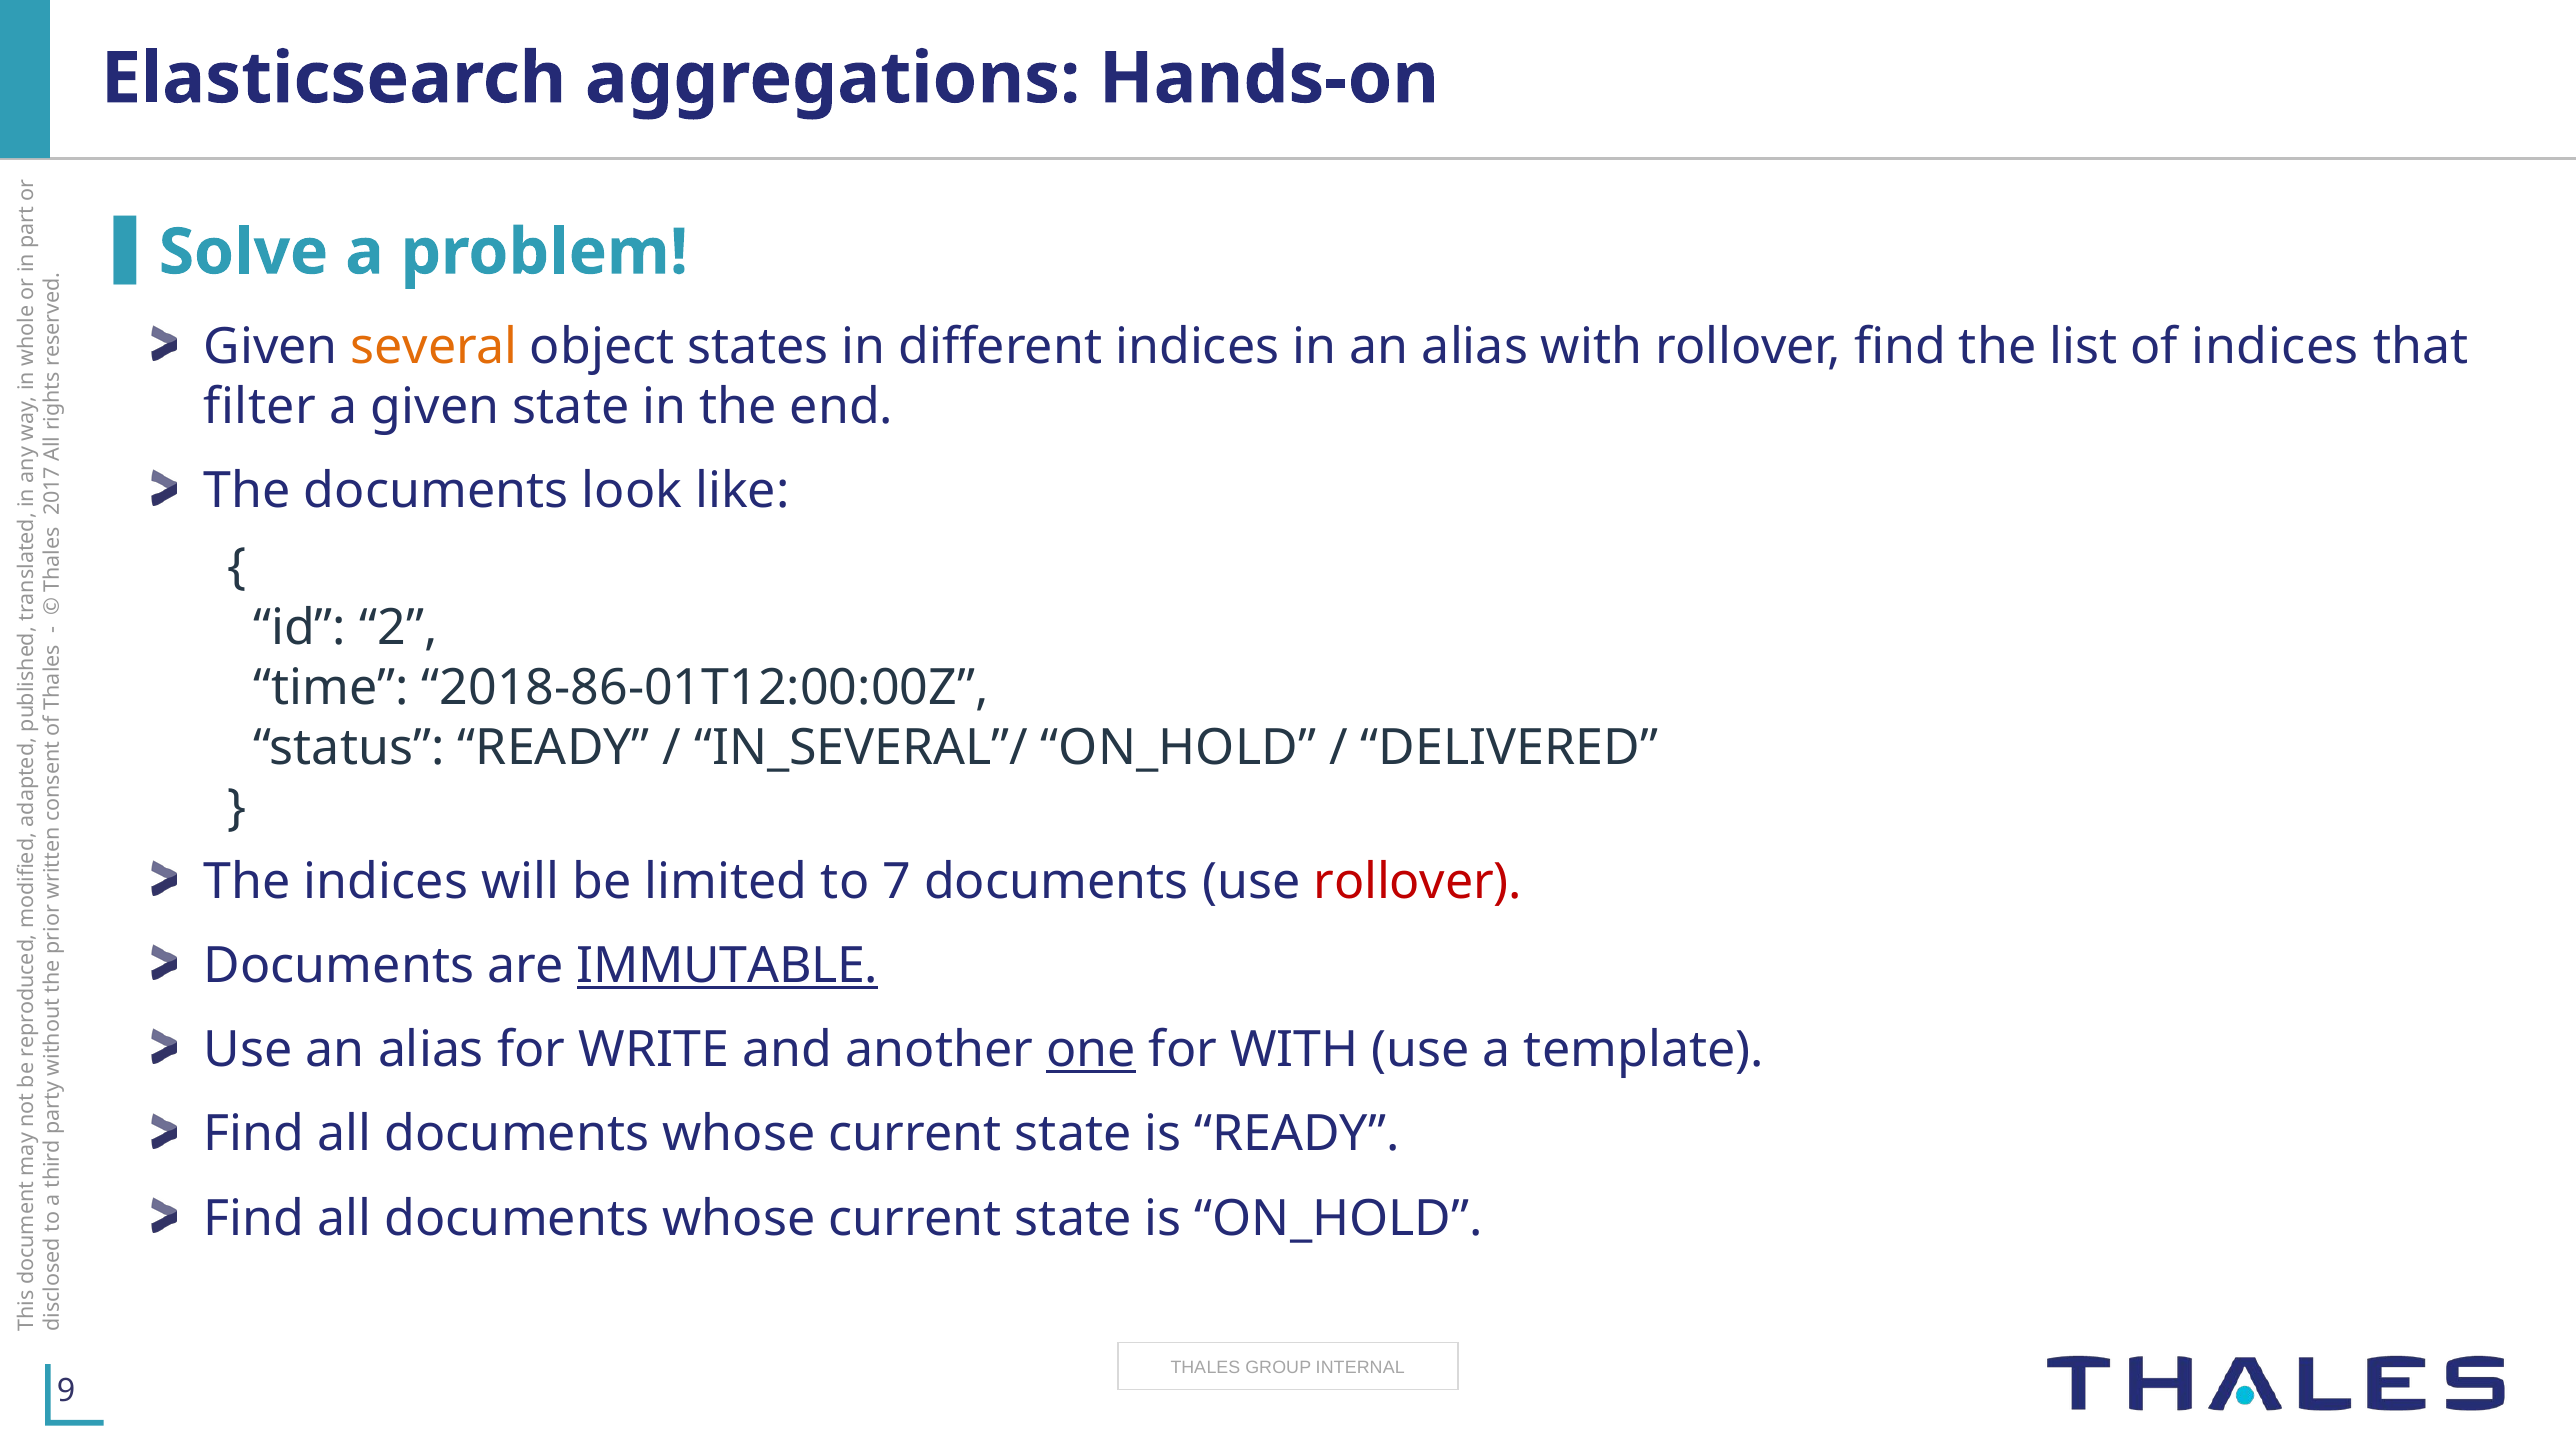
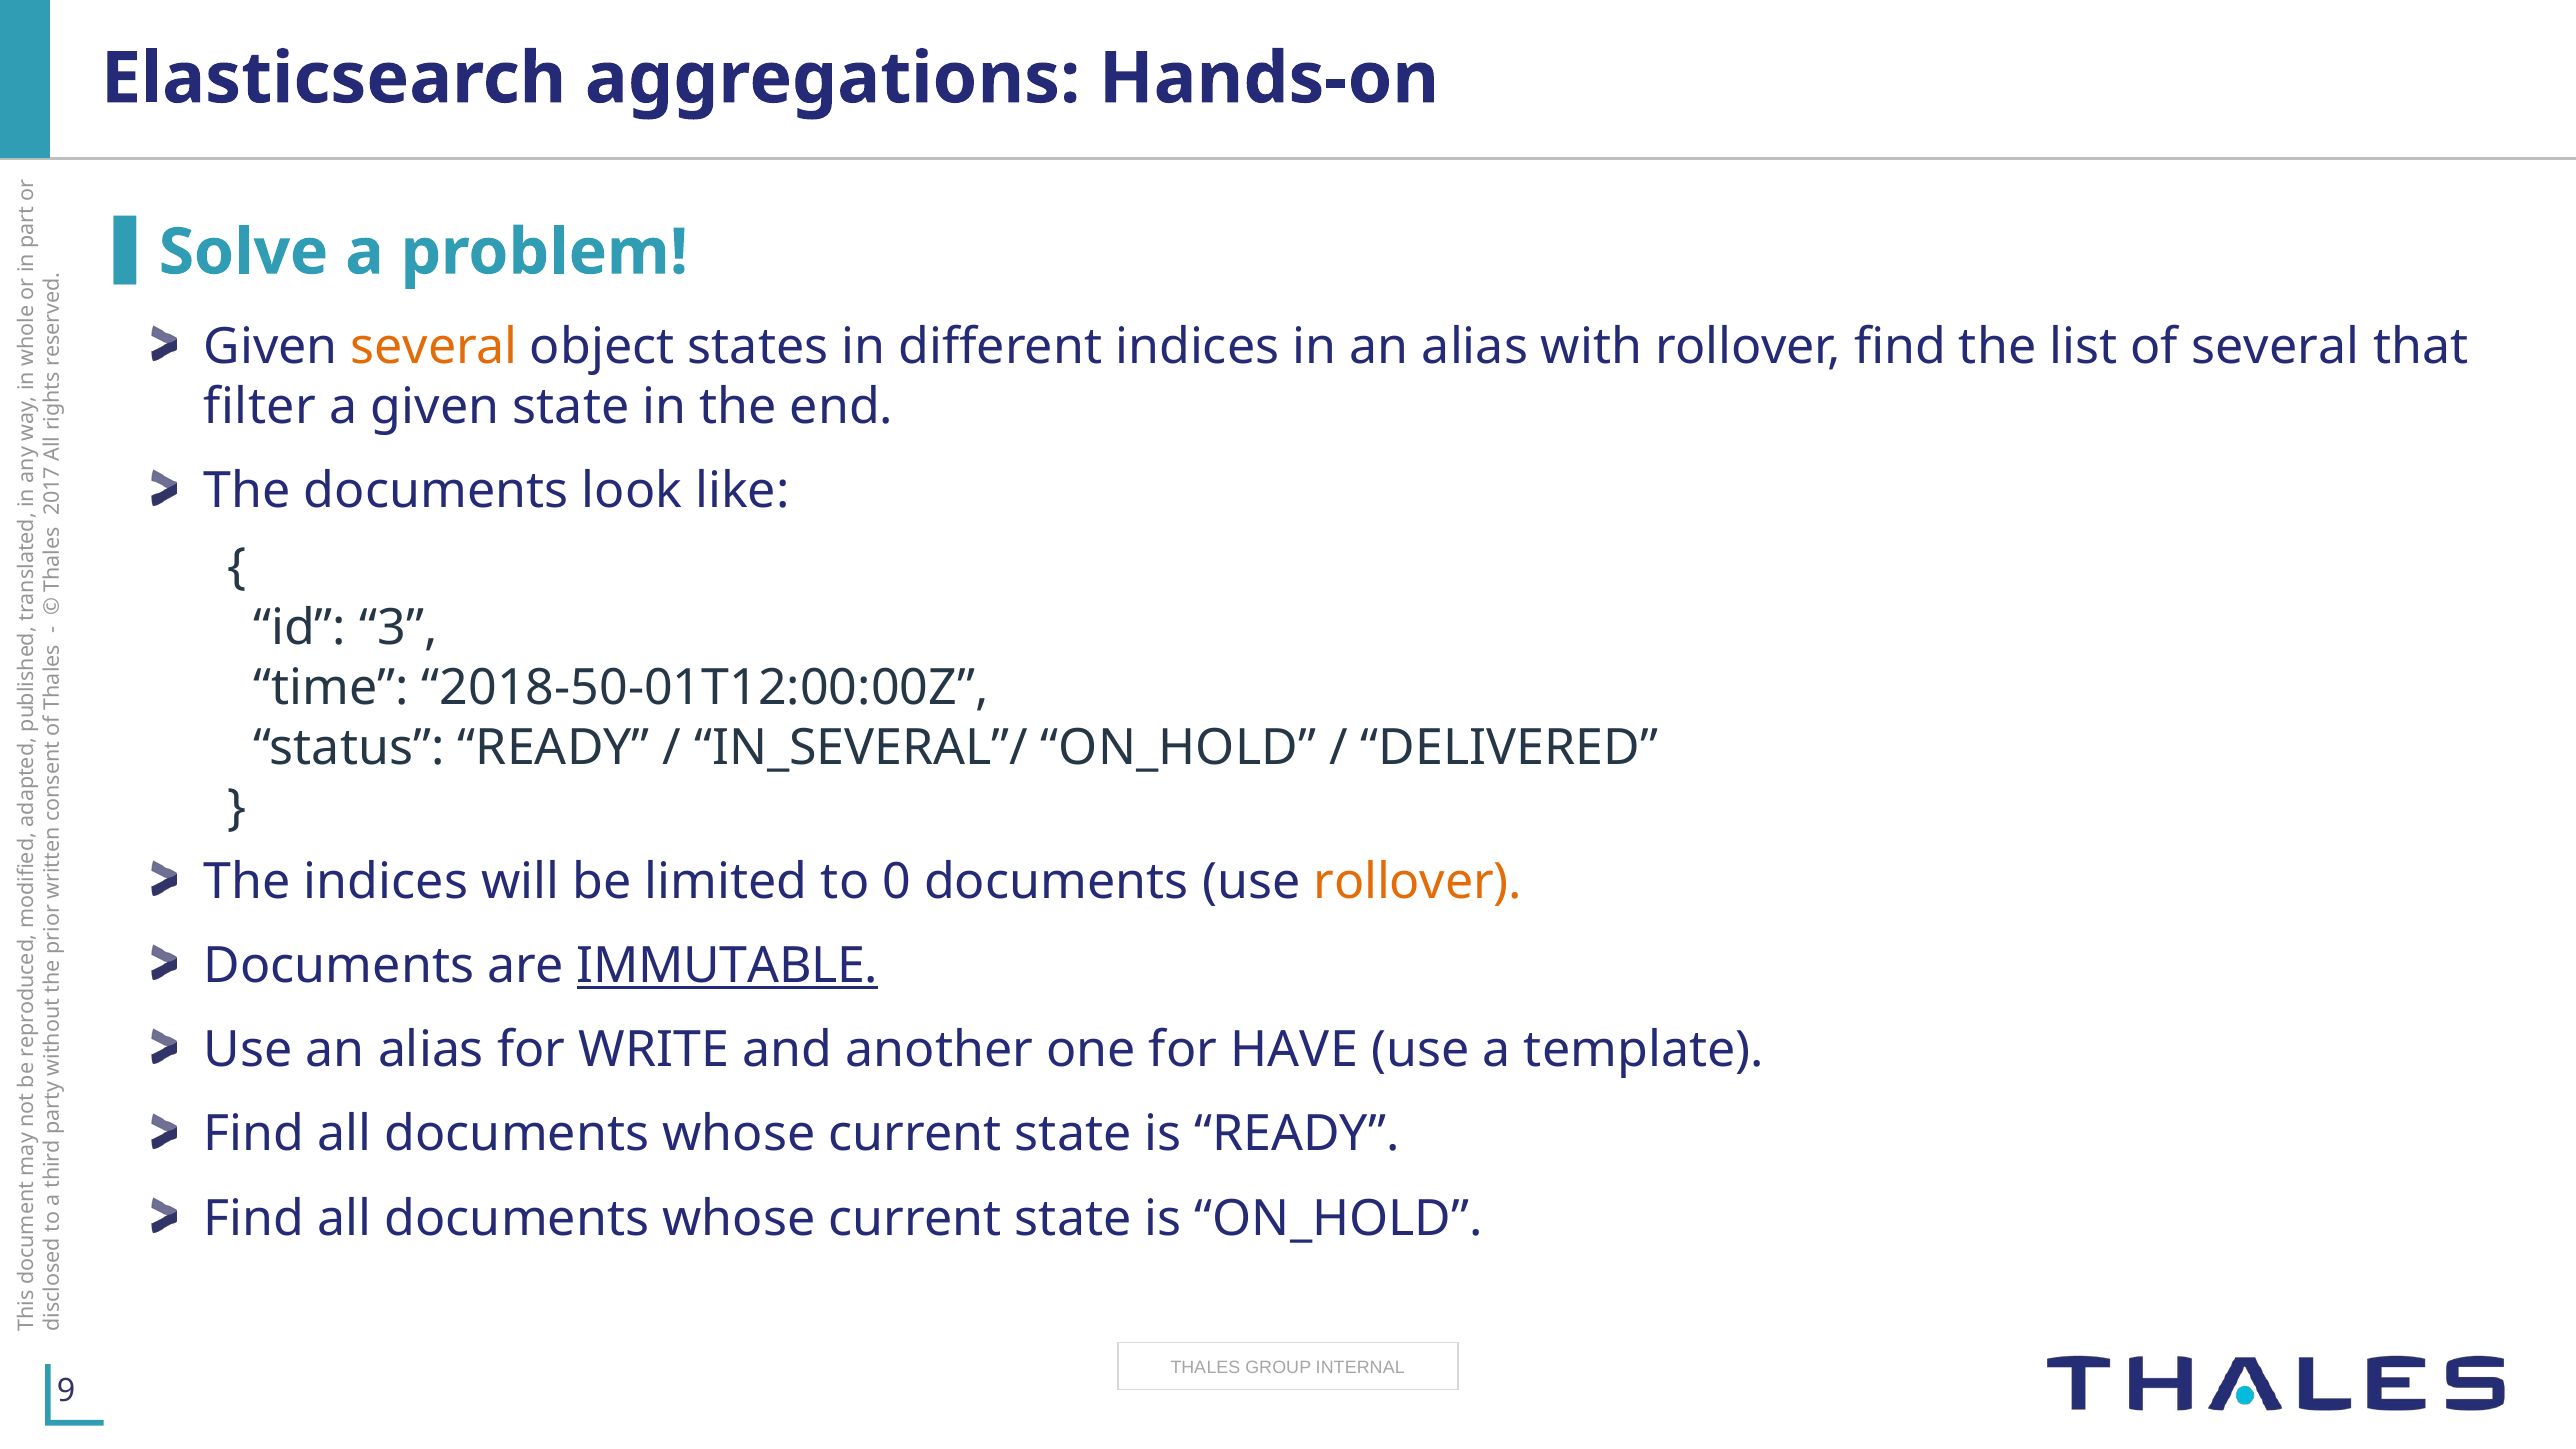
of indices: indices -> several (2275, 347)
id 2: 2 -> 3 (399, 628)
2018-86-01T12:00:00Z: 2018-86-01T12:00:00Z -> 2018-50-01T12:00:00Z (705, 688)
to 7: 7 -> 0 (897, 882)
rollover colour: red -> orange (1418, 882)
one underline: present -> none (1091, 1050)
for WITH: WITH -> HAVE (1294, 1050)
